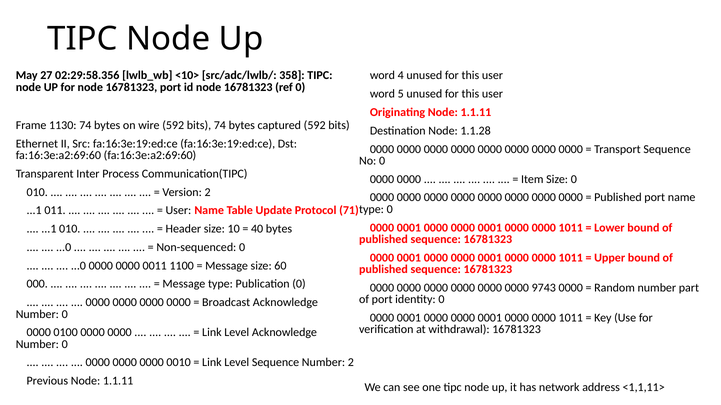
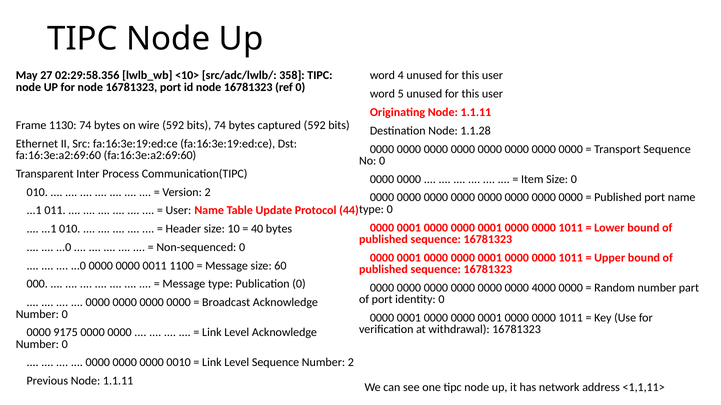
71: 71 -> 44 (349, 211)
9743: 9743 -> 4000 (544, 288)
0100: 0100 -> 9175 (66, 333)
